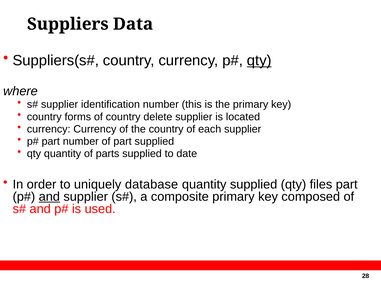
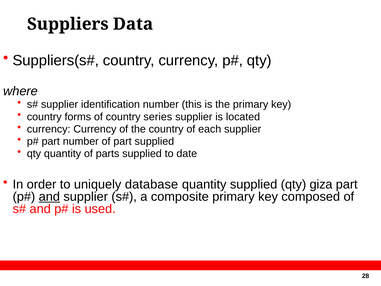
qty underline: present -> none (259, 60)
delete: delete -> series (158, 117)
files: files -> giza (321, 184)
